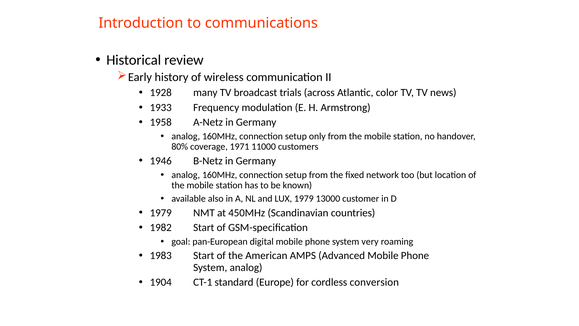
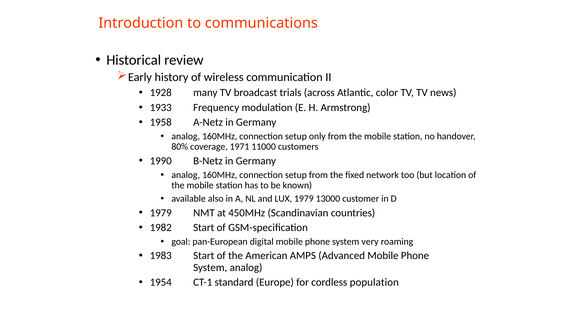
1946: 1946 -> 1990 (161, 161)
1904: 1904 -> 1954 (161, 282)
conversion: conversion -> population (374, 282)
